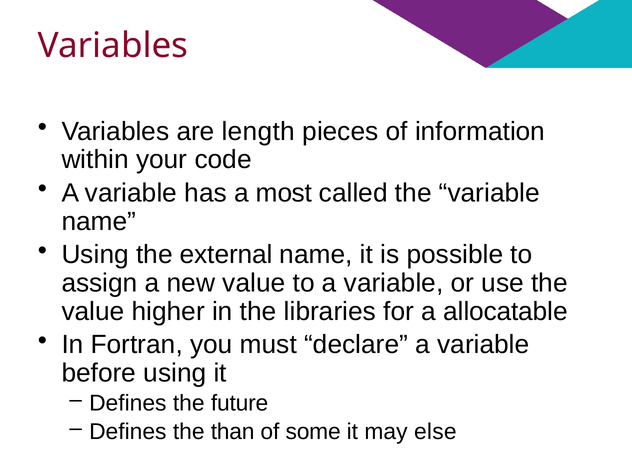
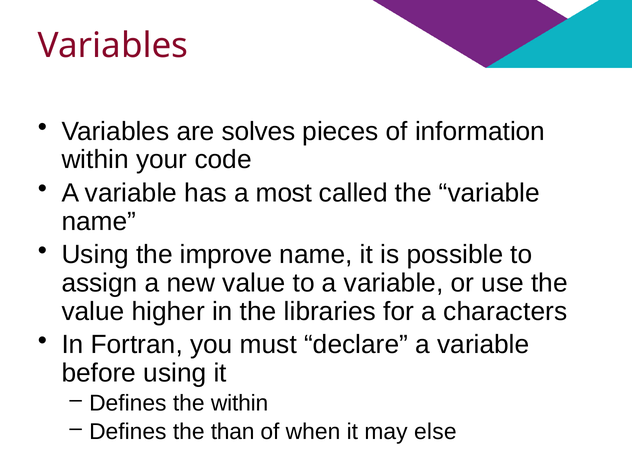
length: length -> solves (259, 131)
external: external -> improve (226, 255)
allocatable: allocatable -> characters (505, 311)
the future: future -> within (240, 403)
some: some -> when (313, 432)
